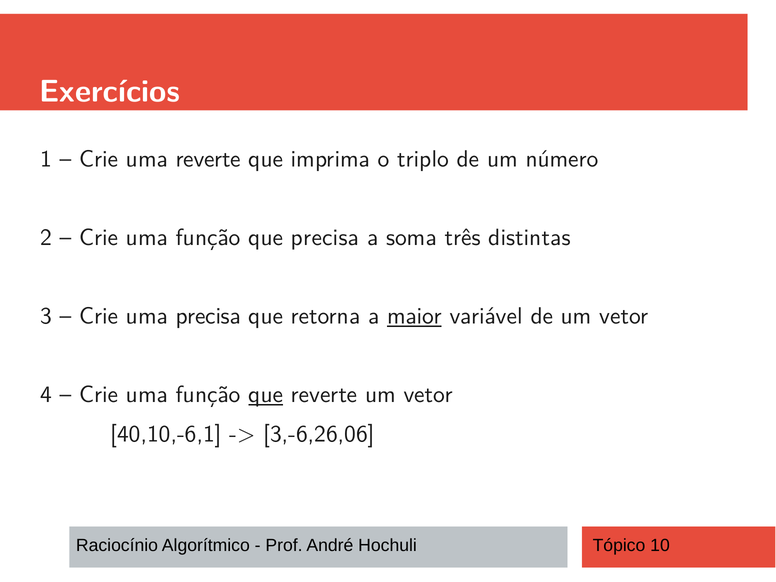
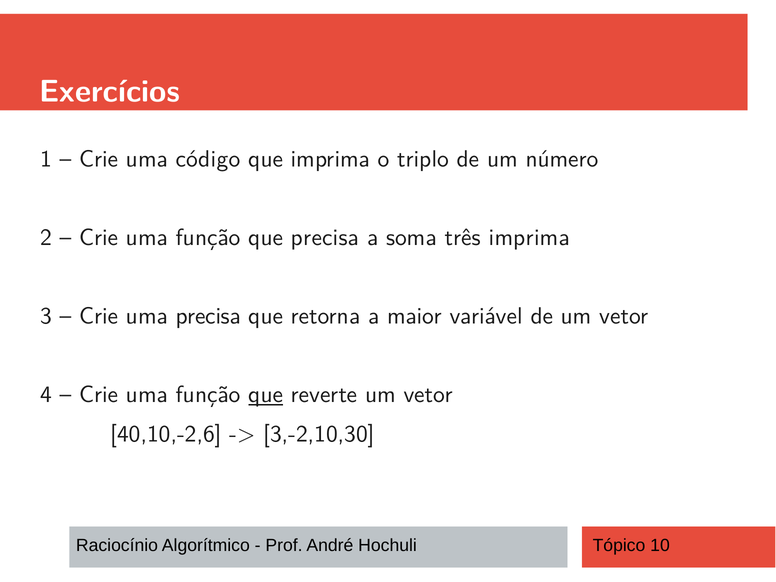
uma reverte: reverte -> código (208, 159)
três distintas: distintas -> imprima (529, 237)
maior underline: present -> none (415, 316)
40,10,-6,1: 40,10,-6,1 -> 40,10,-2,6 (166, 434)
3,-6,26,06: 3,-6,26,06 -> 3,-2,10,30 (319, 434)
